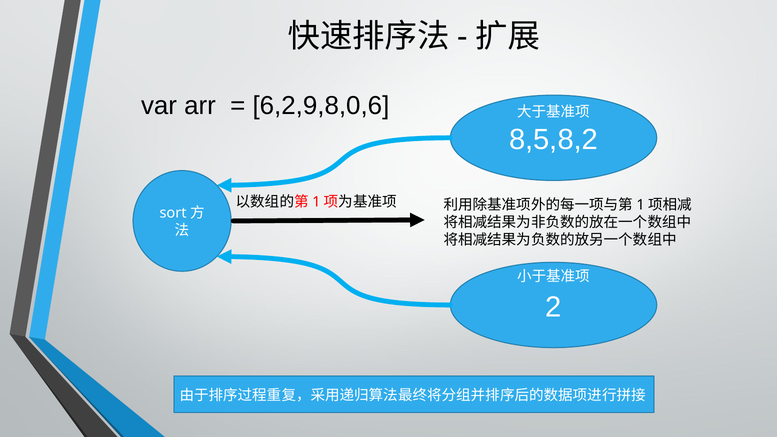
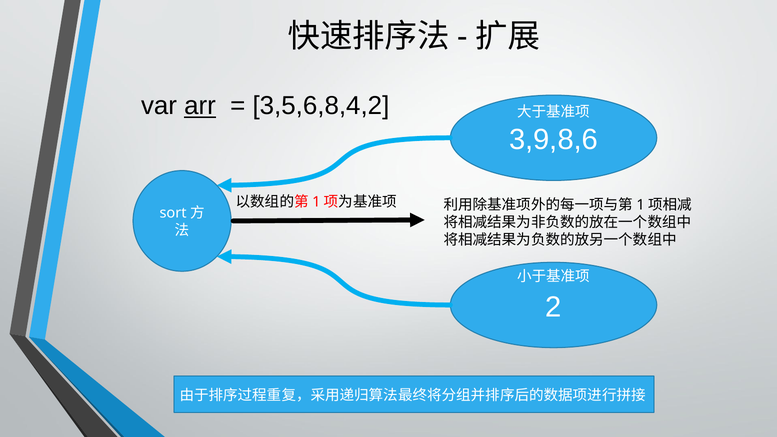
arr underline: none -> present (200, 106)
6,2,9,8,0,6: 6,2,9,8,0,6 -> 3,5,6,8,4,2 (321, 106)
8,5,8,2: 8,5,8,2 -> 3,9,8,6 (554, 140)
